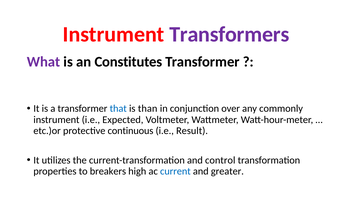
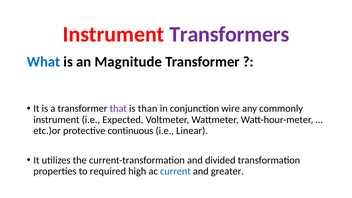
What colour: purple -> blue (43, 62)
Constitutes: Constitutes -> Magnitude (128, 62)
that colour: blue -> purple (118, 109)
over: over -> wire (231, 109)
Result: Result -> Linear (192, 131)
control: control -> divided (220, 160)
breakers: breakers -> required (108, 171)
